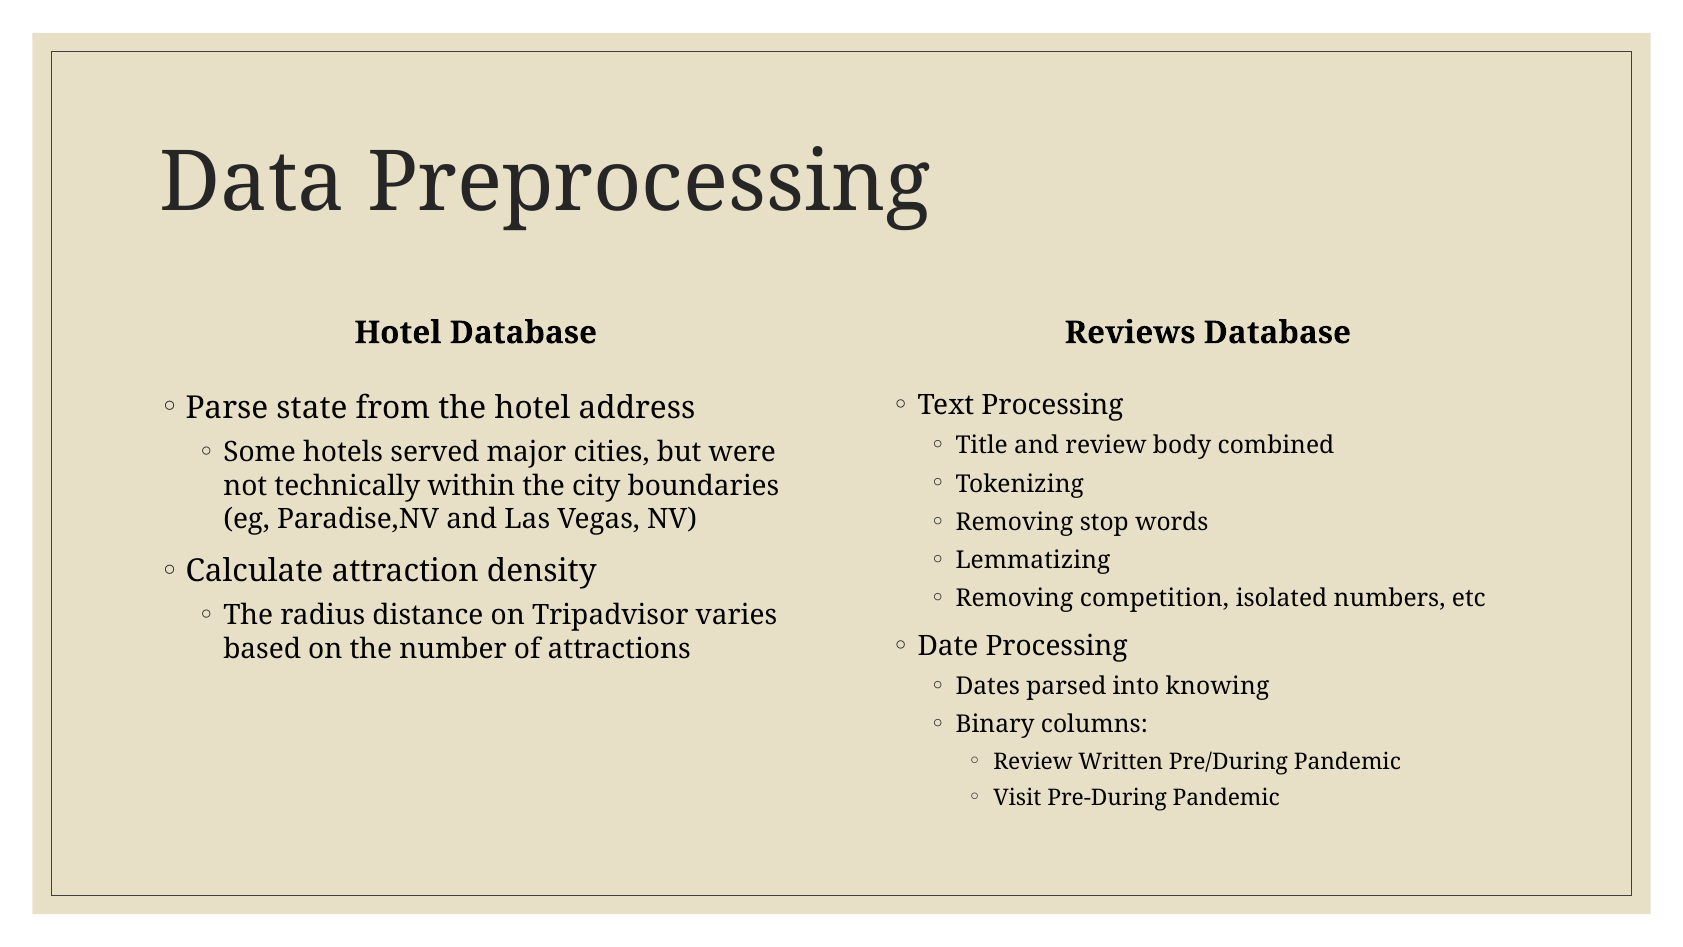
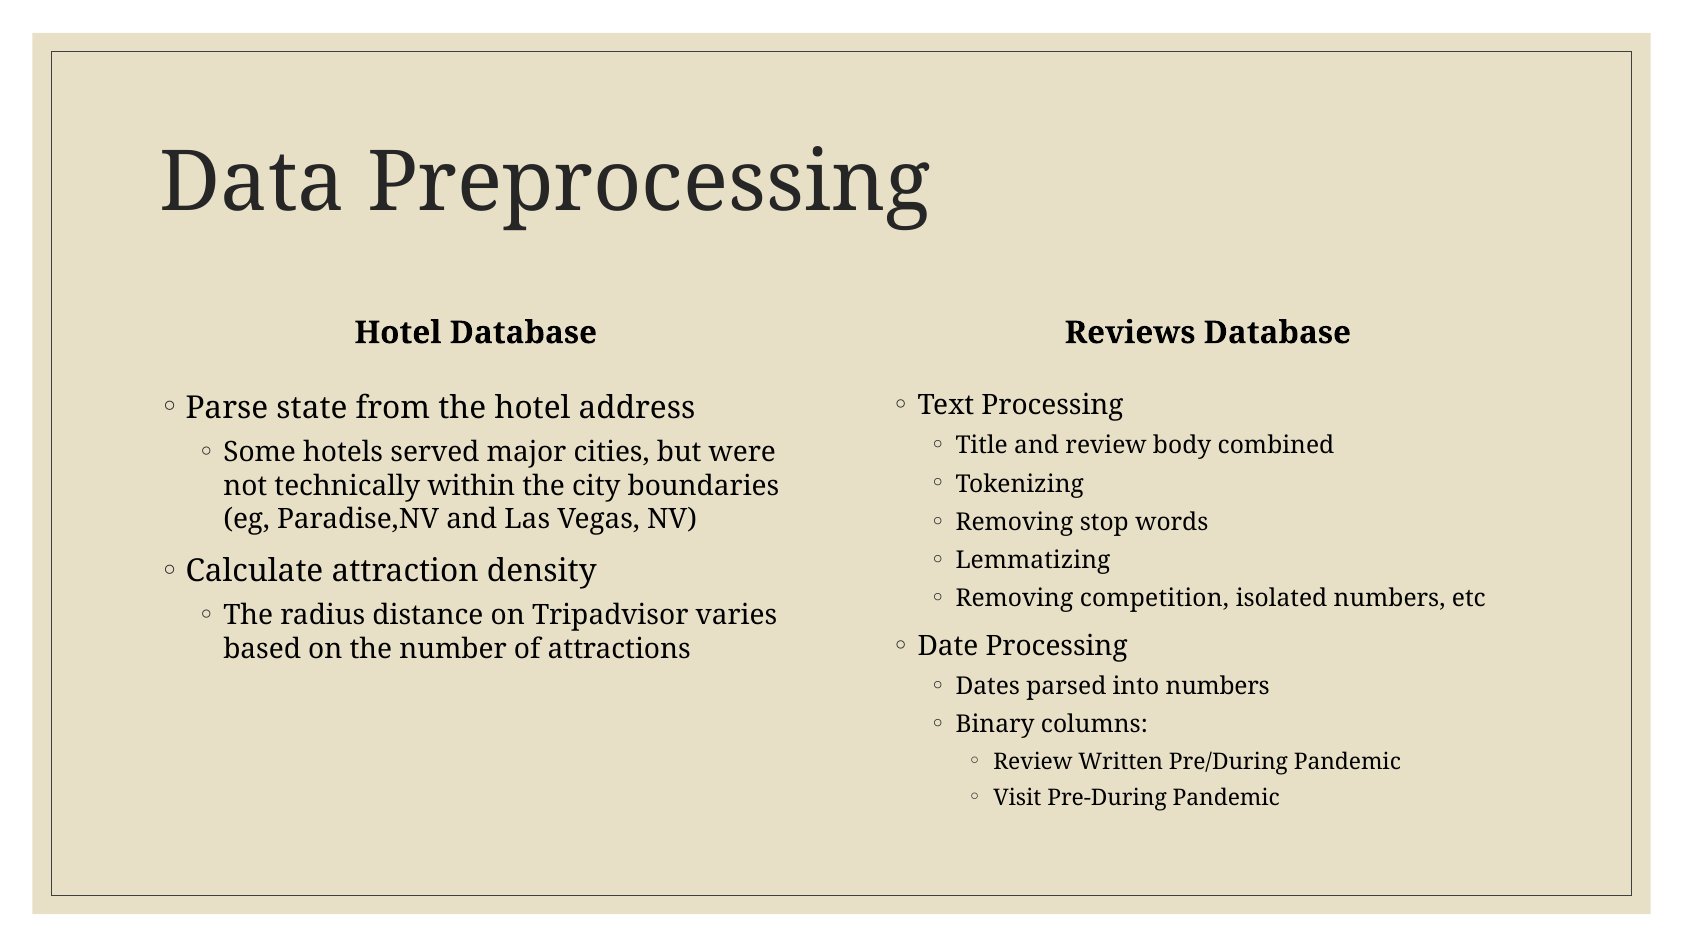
into knowing: knowing -> numbers (1218, 686)
